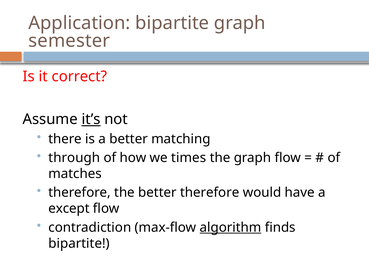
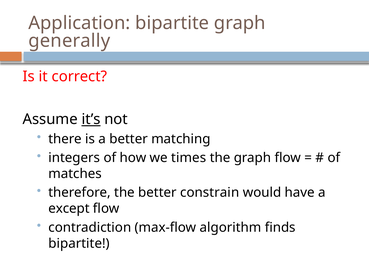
semester: semester -> generally (69, 41)
through: through -> integers (74, 158)
better therefore: therefore -> constrain (210, 192)
algorithm underline: present -> none (230, 227)
